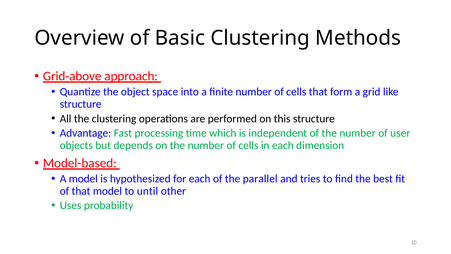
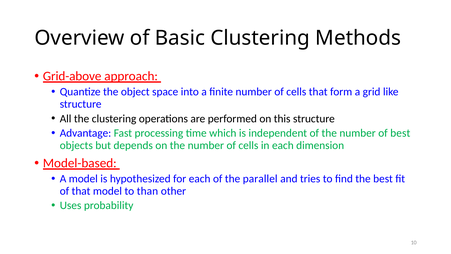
of user: user -> best (400, 133)
until: until -> than (147, 191)
